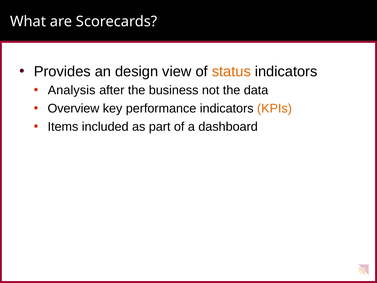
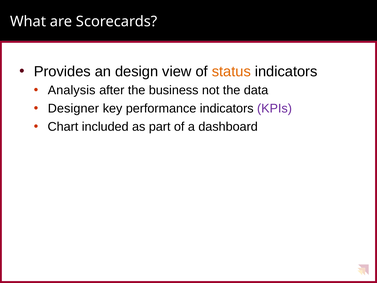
Overview: Overview -> Designer (73, 108)
KPIs colour: orange -> purple (274, 108)
Items: Items -> Chart (63, 127)
